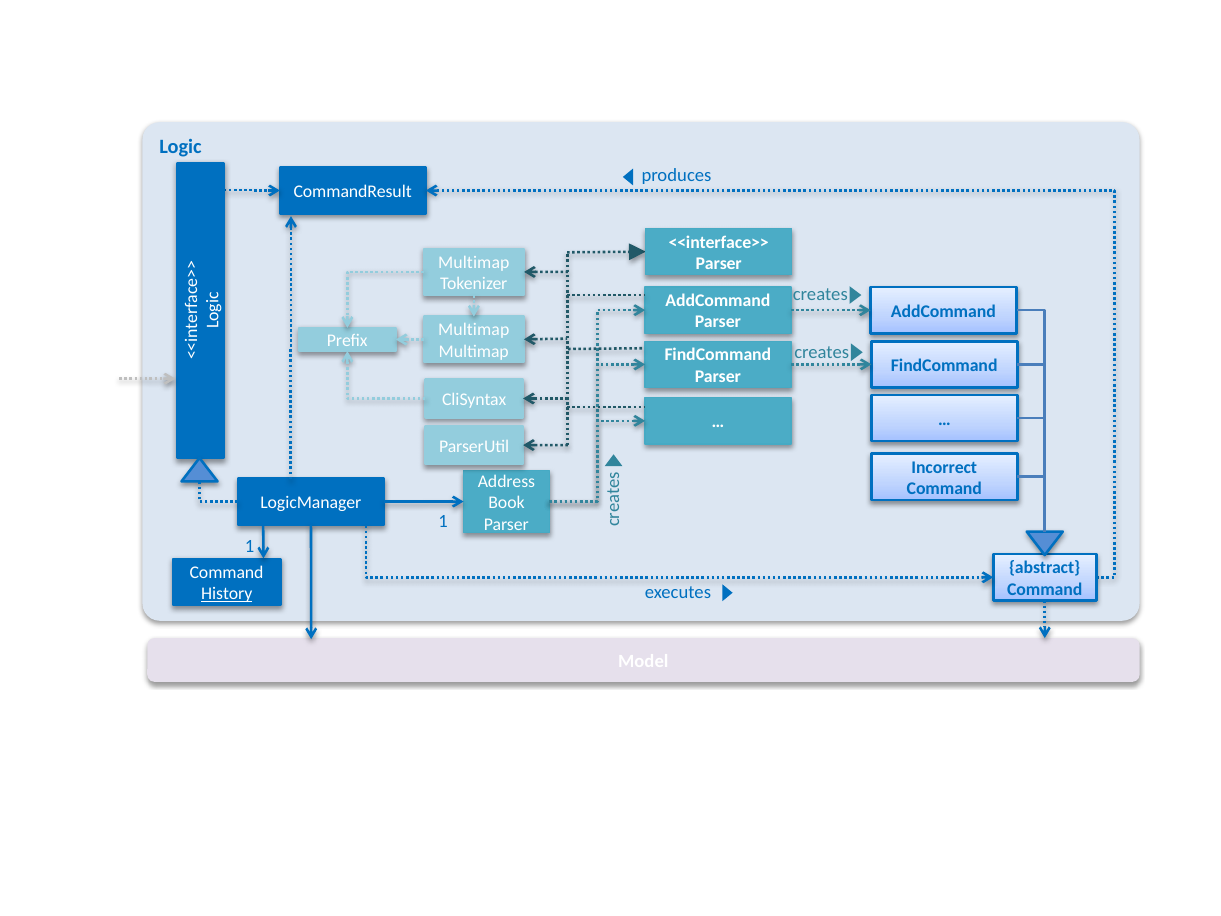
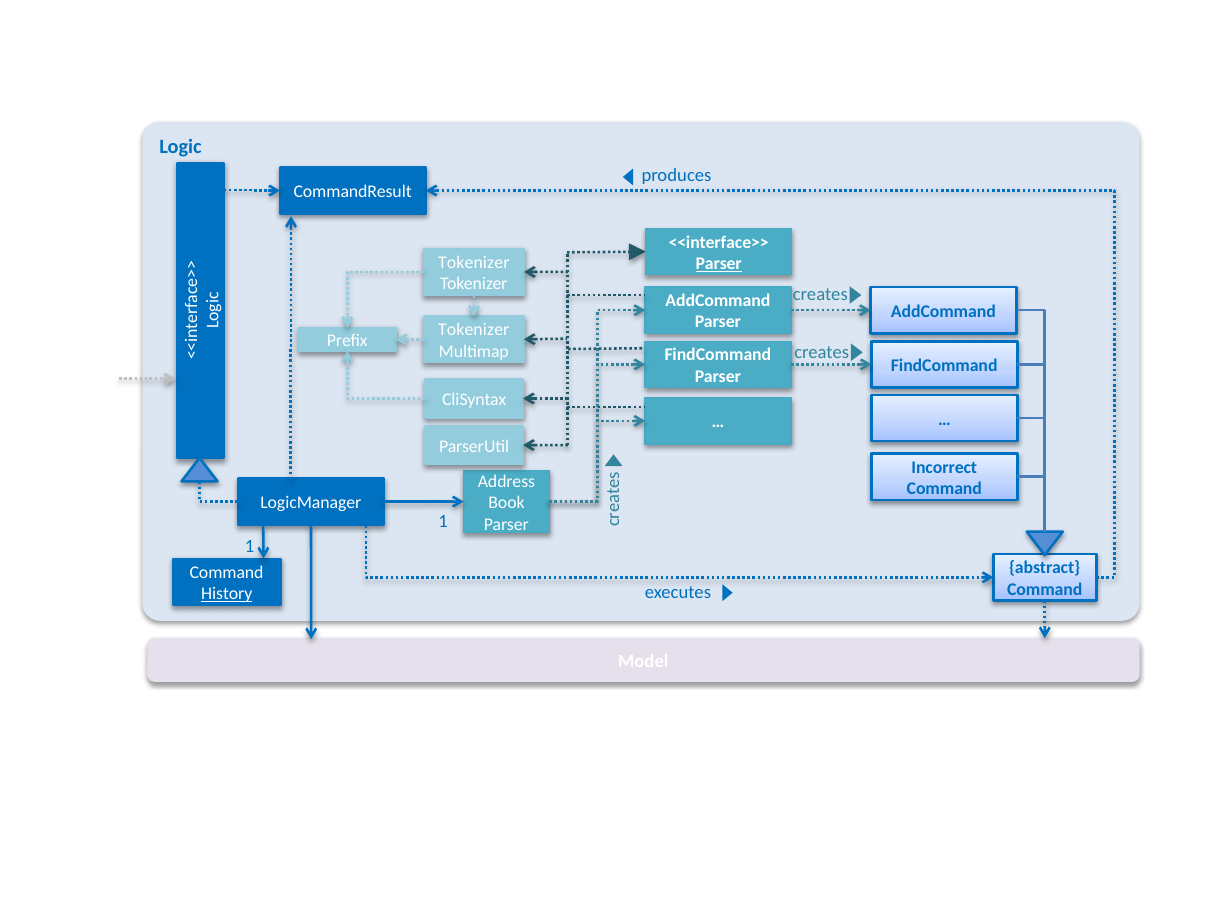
Multimap: Multimap -> Tokenizer (474, 262)
Parser underline: none -> present (719, 263)
Multimap: Multimap -> Tokenizer (474, 330)
